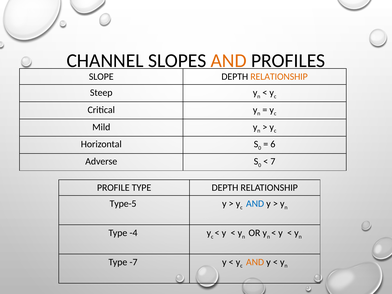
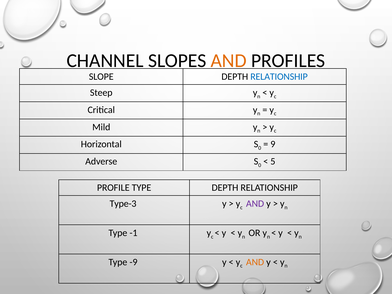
RELATIONSHIP colour: orange -> blue (279, 77)
6: 6 -> 9 (273, 144)
7: 7 -> 5 (273, 161)
Type-5: Type-5 -> Type-3 (123, 204)
AND colour: blue -> purple (255, 204)
-4: -4 -> -1 (133, 233)
-7: -7 -> -9 (133, 262)
